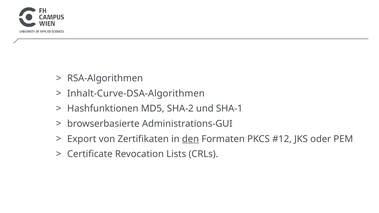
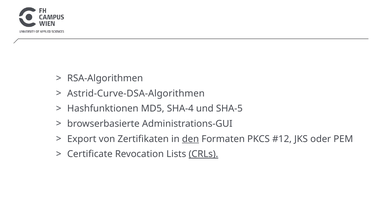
Inhalt-Curve-DSA-Algorithmen: Inhalt-Curve-DSA-Algorithmen -> Astrid-Curve-DSA-Algorithmen (136, 94)
SHA-2: SHA-2 -> SHA-4 (180, 109)
SHA-1: SHA-1 -> SHA-5 (229, 109)
CRLs underline: none -> present (203, 154)
